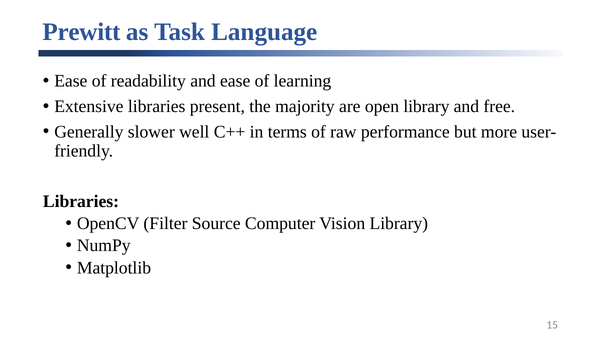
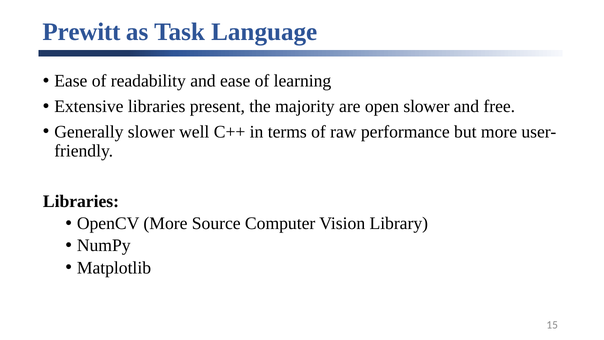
open library: library -> slower (426, 106)
OpenCV Filter: Filter -> More (165, 223)
